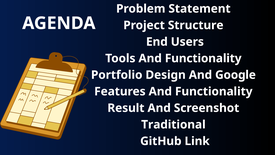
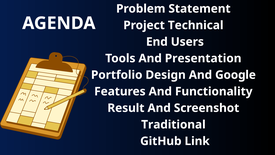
Structure: Structure -> Technical (196, 25)
Tools And Functionality: Functionality -> Presentation (203, 58)
